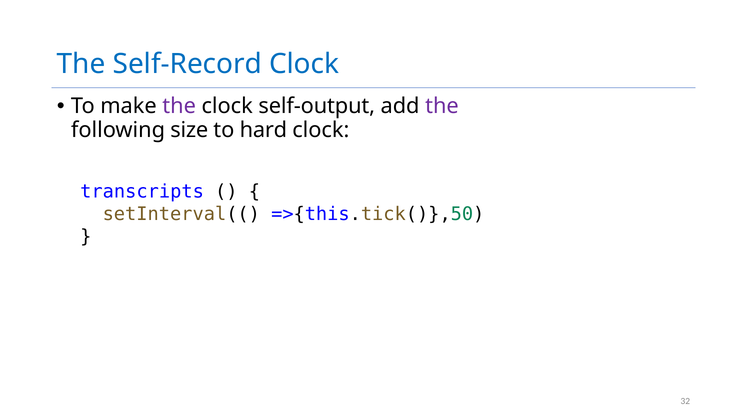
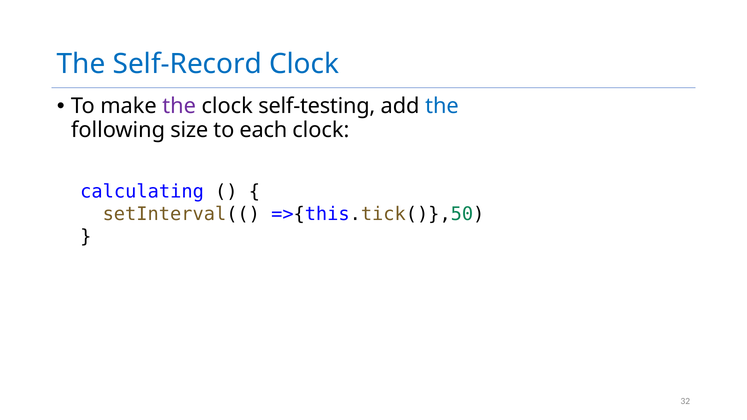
self-output: self-output -> self-testing (317, 106)
the colour: purple -> blue (442, 106)
hard: hard -> each (263, 130)
transcripts: transcripts -> calculating (142, 192)
